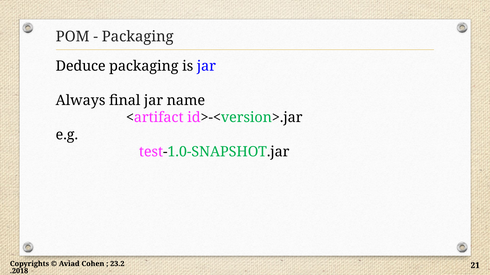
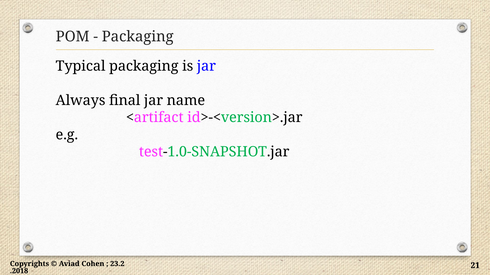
Deduce: Deduce -> Typical (81, 66)
